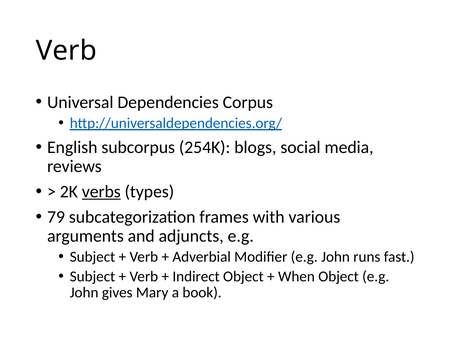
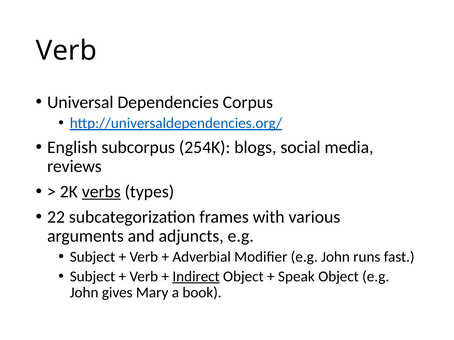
79: 79 -> 22 (56, 217)
Indirect underline: none -> present (196, 277)
When: When -> Speak (296, 277)
